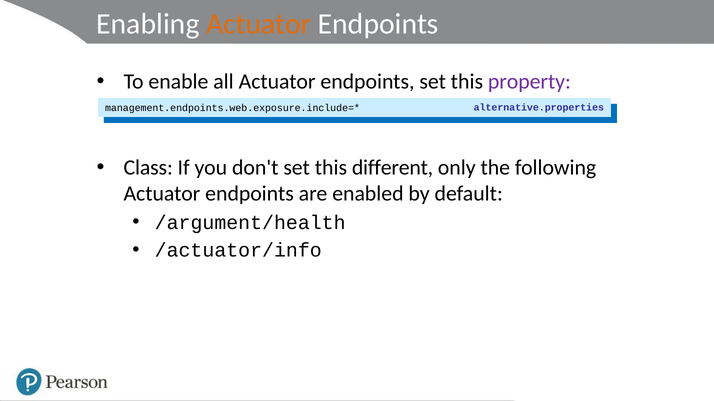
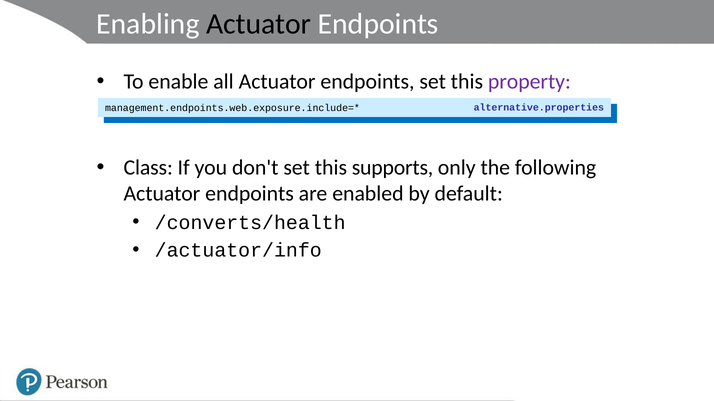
Actuator colour: orange -> black (259, 24)
different: different -> supports (393, 168)
/argument/health: /argument/health -> /converts/health (250, 223)
